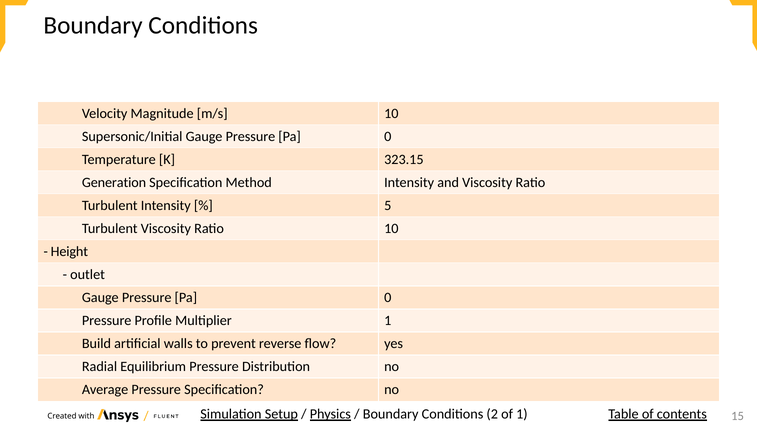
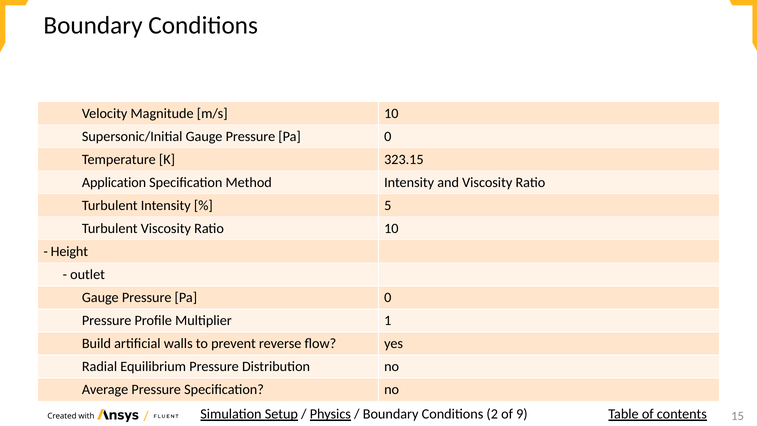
Generation: Generation -> Application (114, 182)
of 1: 1 -> 9 (522, 414)
